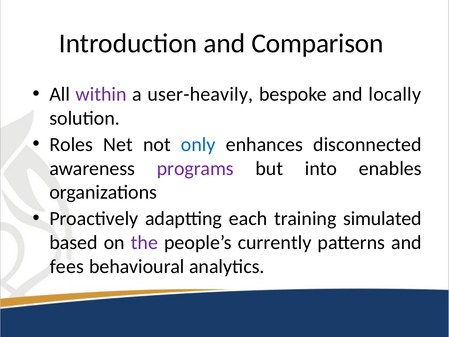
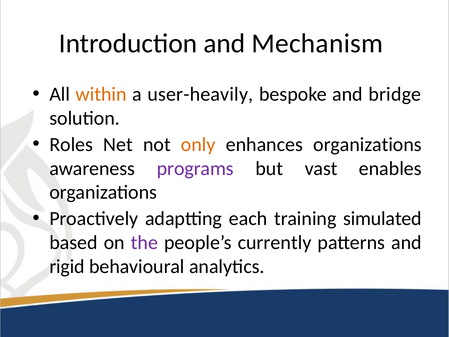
Comparison: Comparison -> Mechanism (317, 43)
within colour: purple -> orange (101, 94)
locally: locally -> bridge (395, 94)
only colour: blue -> orange (198, 144)
enhances disconnected: disconnected -> organizations (367, 144)
into: into -> vast (321, 168)
fees: fees -> rigid (67, 266)
